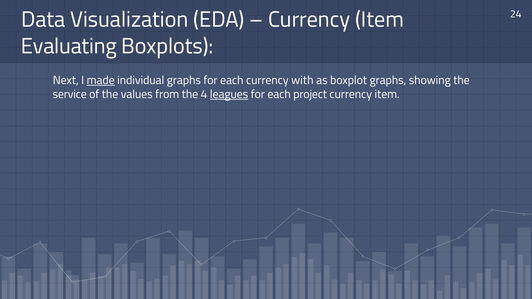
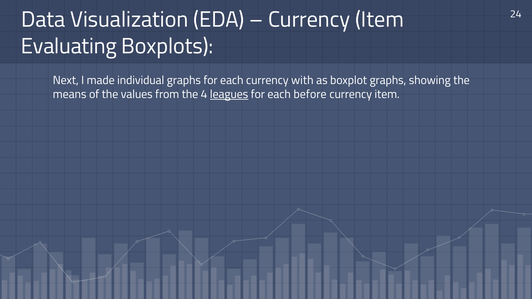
made underline: present -> none (101, 80)
service: service -> means (70, 94)
project: project -> before (310, 94)
